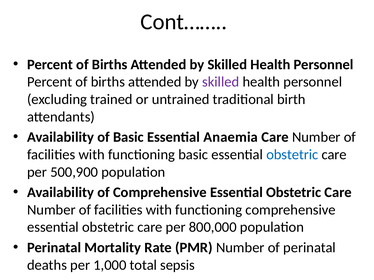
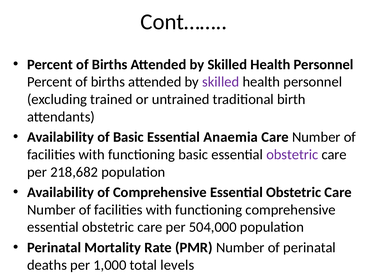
obstetric colour: blue -> purple (292, 155)
500,900: 500,900 -> 218,682 (74, 172)
800,000: 800,000 -> 504,000 (213, 228)
sepsis: sepsis -> levels (177, 265)
